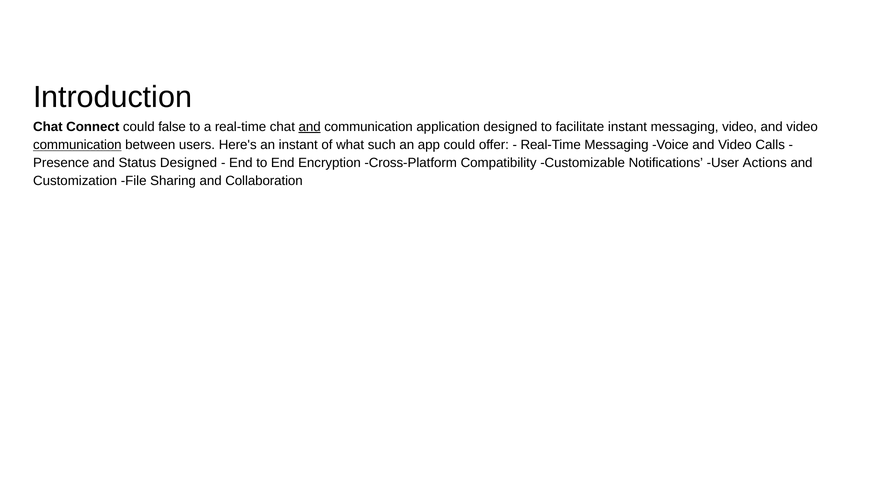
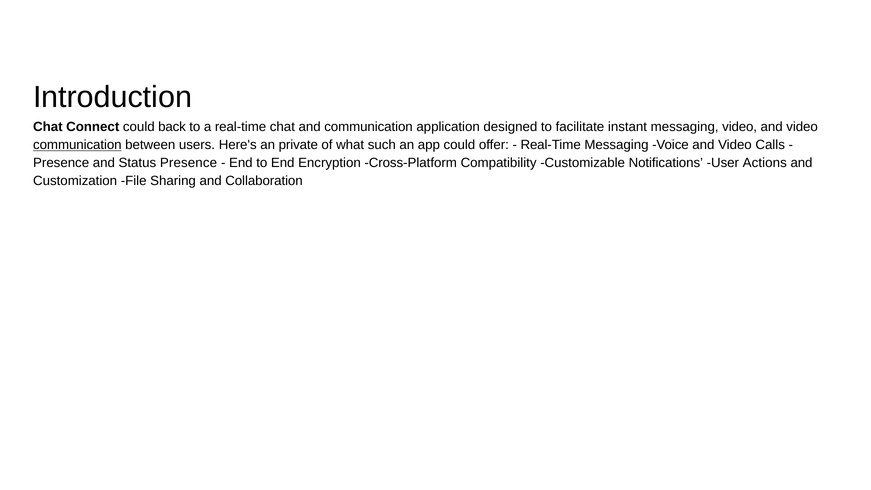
false: false -> back (172, 127)
and underline: present -> none (310, 127)
an instant: instant -> private (298, 145)
Status Designed: Designed -> Presence (189, 163)
